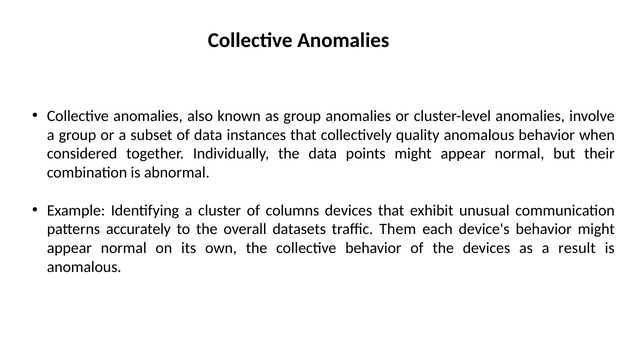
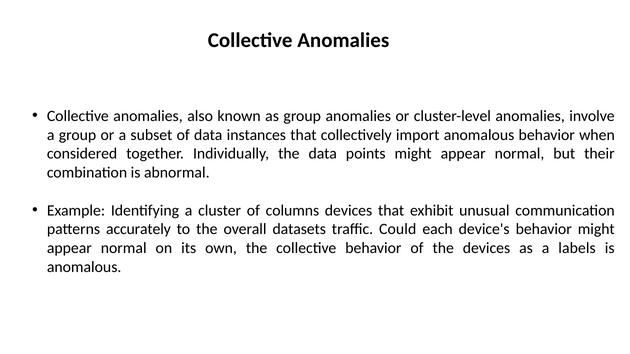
quality: quality -> import (418, 135)
Them: Them -> Could (398, 230)
result: result -> labels (577, 248)
